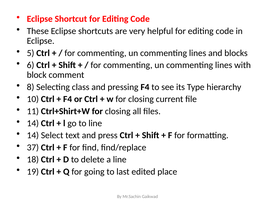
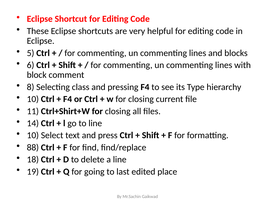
14: 14 -> 10 (33, 136)
37: 37 -> 88 (33, 148)
